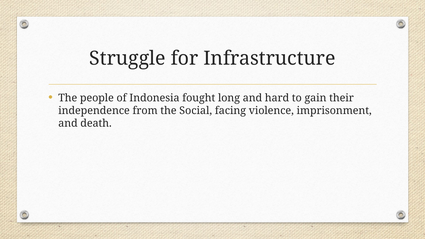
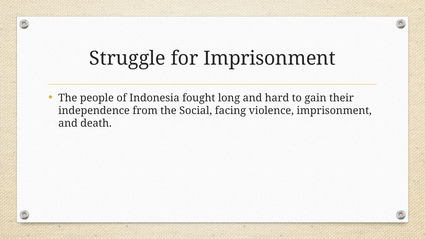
for Infrastructure: Infrastructure -> Imprisonment (269, 58)
